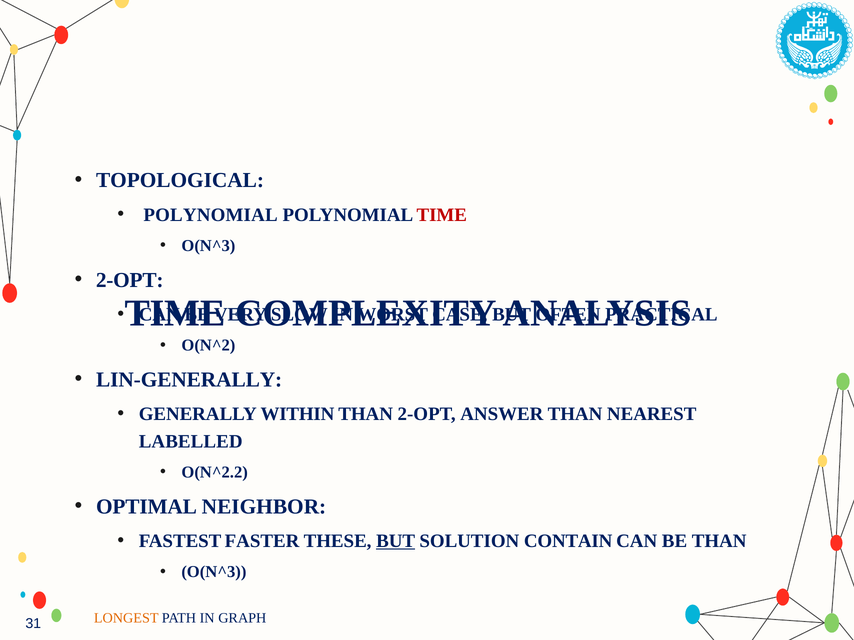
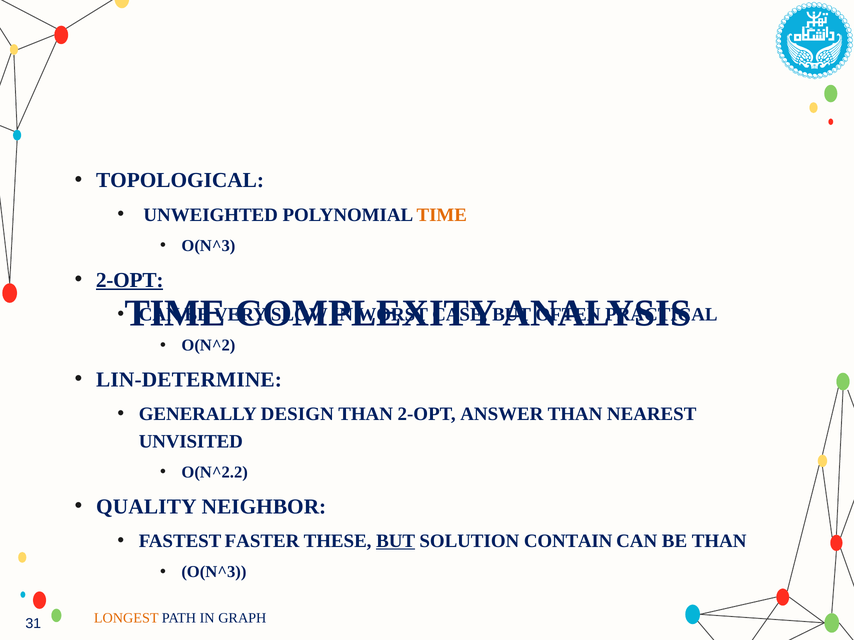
POLYNOMIAL: POLYNOMIAL -> UNWEIGHTED (211, 215)
TIME colour: red -> orange (442, 215)
2-OPT underline: none -> present (130, 280)
LIN-GENERALLY: LIN-GENERALLY -> LIN-DETERMINE (189, 380)
WITHIN: WITHIN -> DESIGN (297, 414)
LABELLED: LABELLED -> UNVISITED (191, 442)
OPTIMAL: OPTIMAL -> QUALITY (146, 507)
